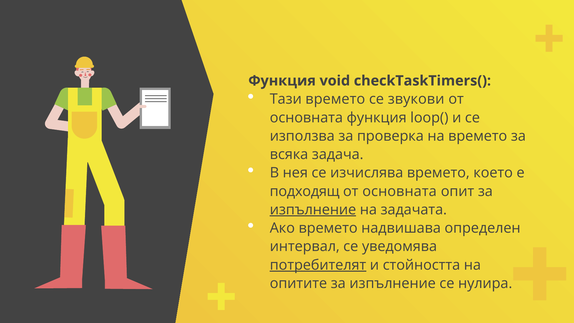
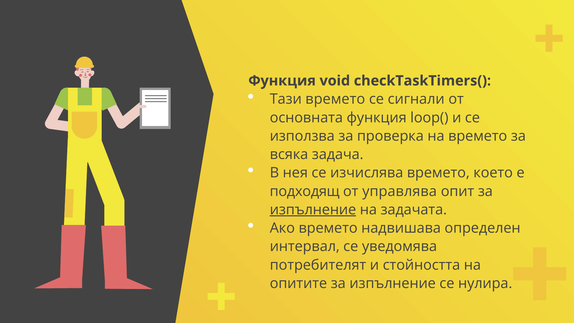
звукови: звукови -> сигнали (416, 99)
основната: основната -> управлява (400, 191)
потребителят underline: present -> none (318, 265)
